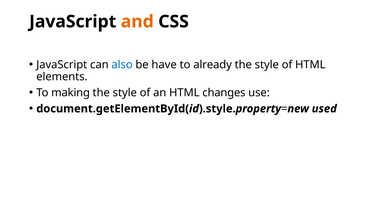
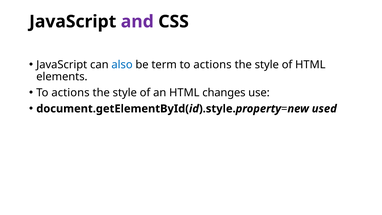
and colour: orange -> purple (137, 22)
have: have -> term (164, 65)
already: already -> actions (212, 65)
making: making -> actions (70, 93)
